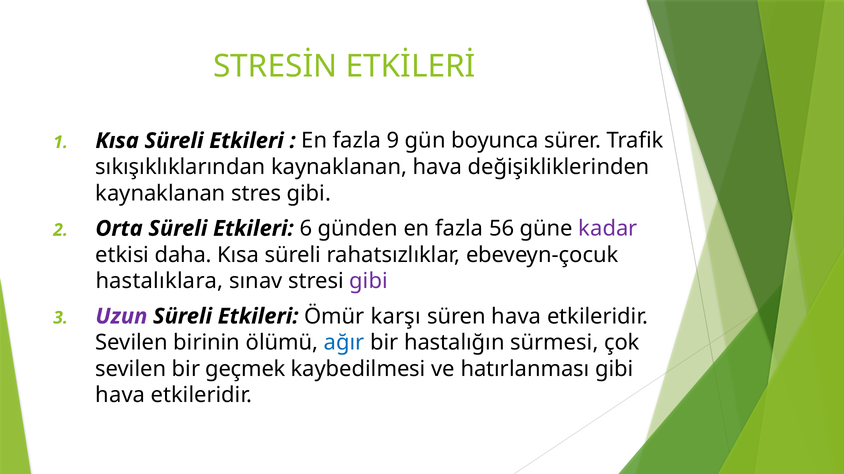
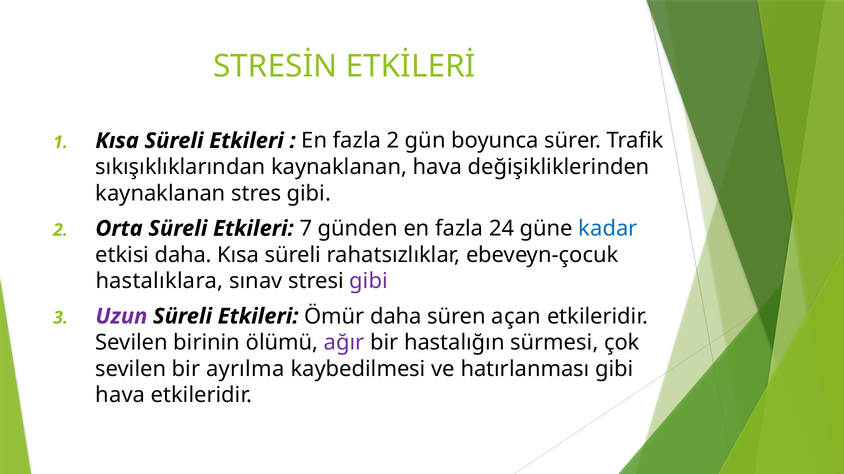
fazla 9: 9 -> 2 (393, 141)
6: 6 -> 7 (306, 229)
56: 56 -> 24 (502, 229)
kadar colour: purple -> blue (608, 229)
Ömür karşı: karşı -> daha (396, 317)
süren hava: hava -> açan (516, 317)
ağır colour: blue -> purple (344, 343)
geçmek: geçmek -> ayrılma (245, 370)
